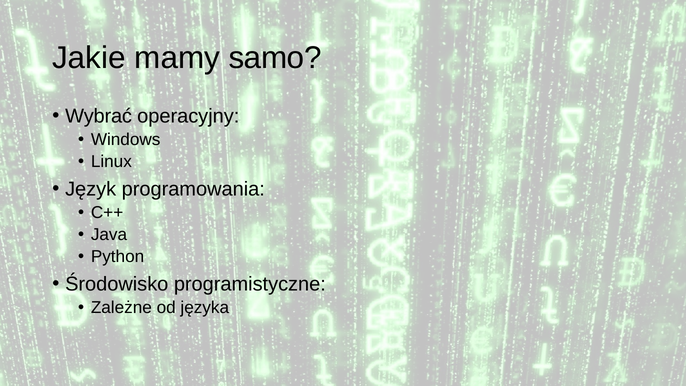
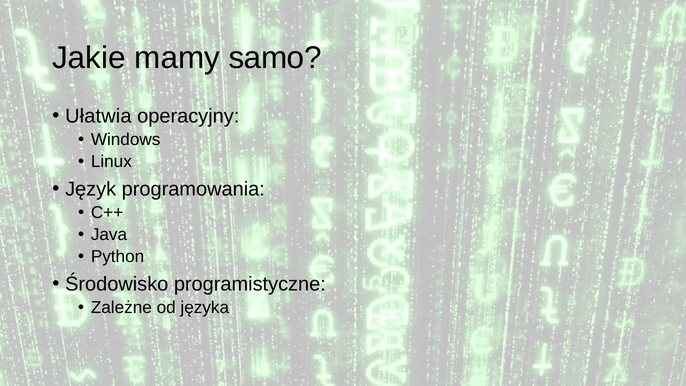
Wybrać: Wybrać -> Ułatwia (98, 116)
